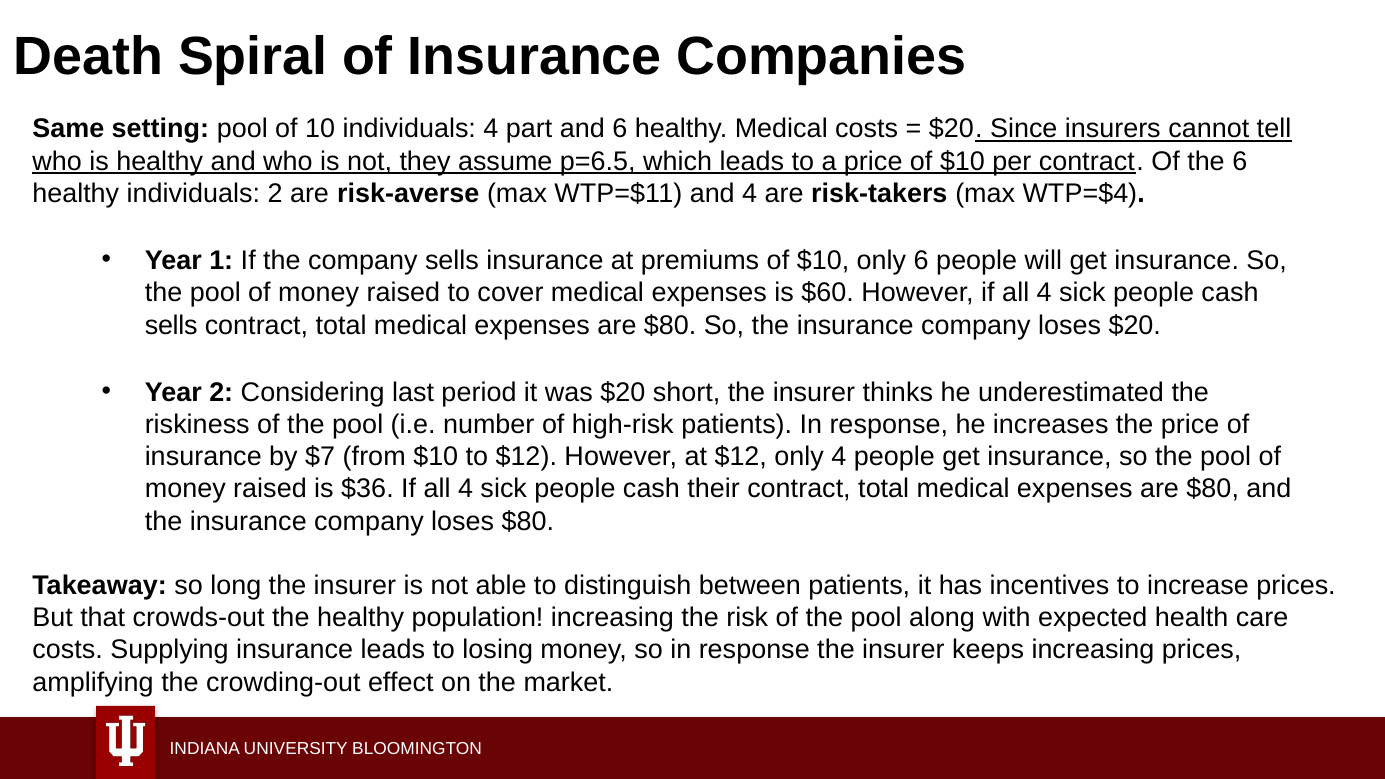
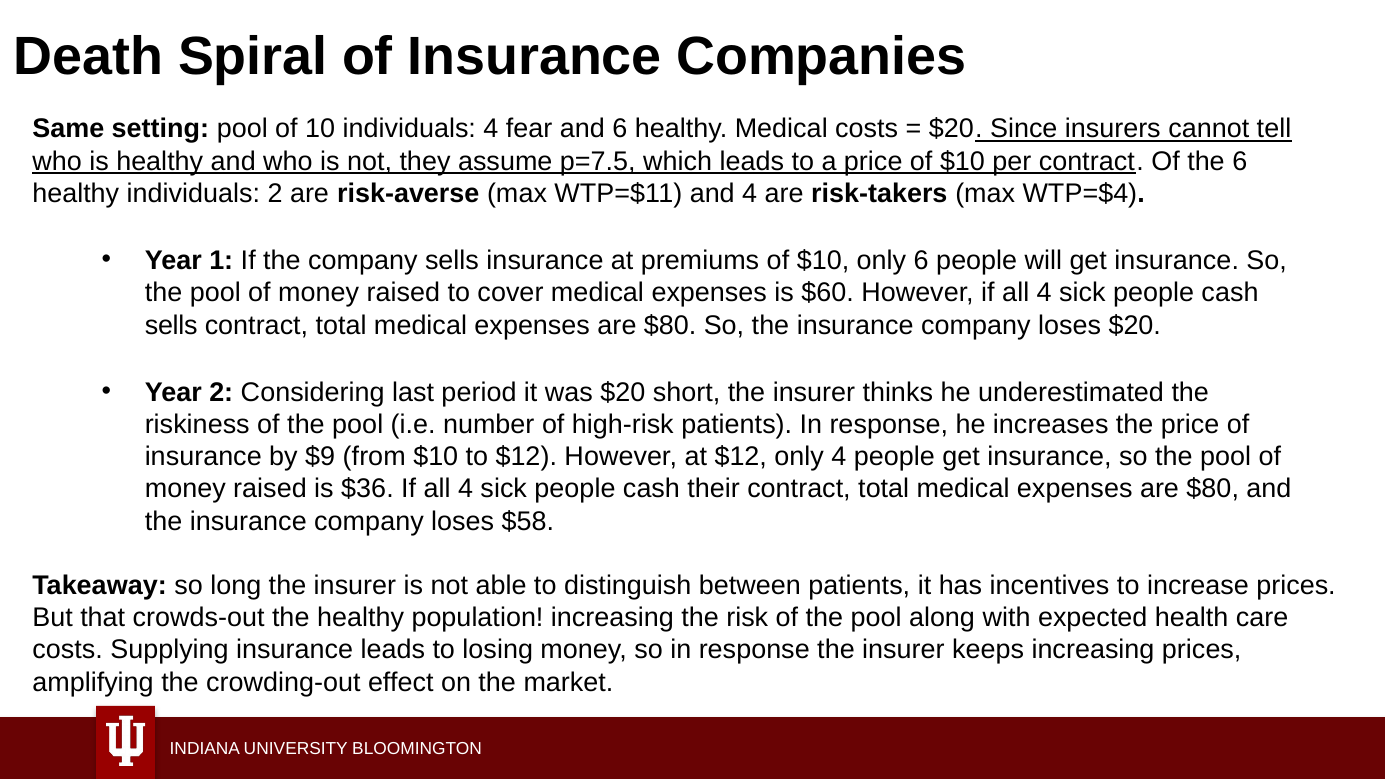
part: part -> fear (529, 129)
p=6.5: p=6.5 -> p=7.5 (598, 161)
$7: $7 -> $9 (320, 457)
loses $80: $80 -> $58 (528, 522)
